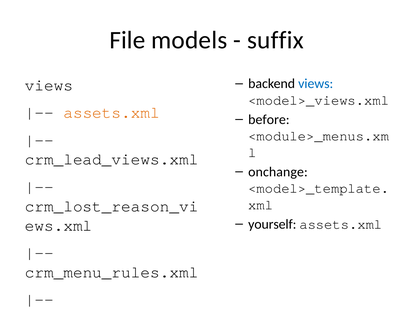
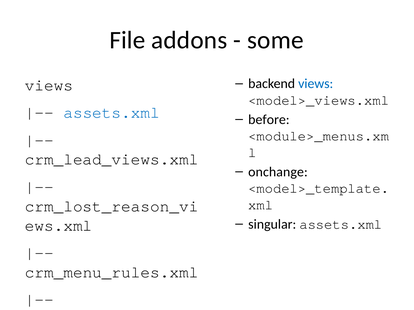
models: models -> addons (189, 40)
suffix: suffix -> some (275, 40)
assets.xml colour: orange -> blue (112, 113)
yourself: yourself -> singular (272, 225)
